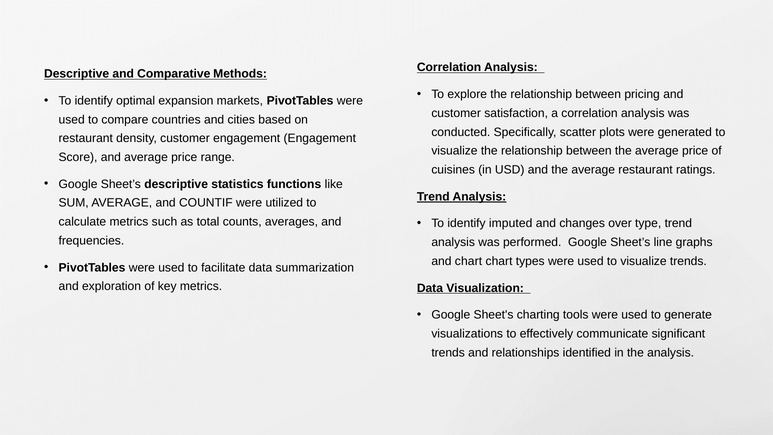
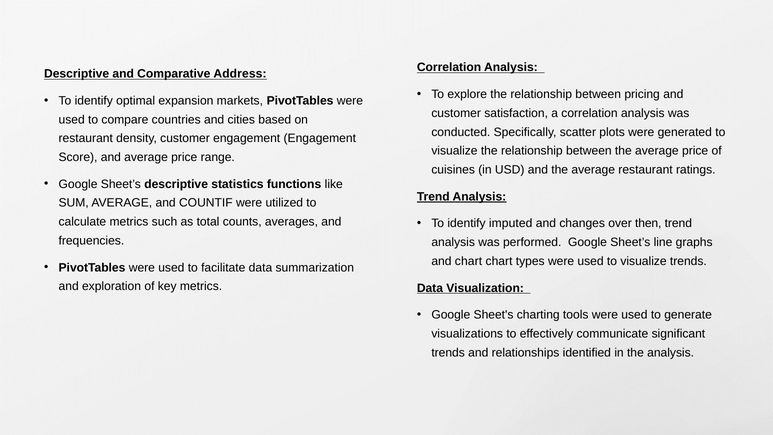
Methods: Methods -> Address (240, 74)
type: type -> then (648, 223)
